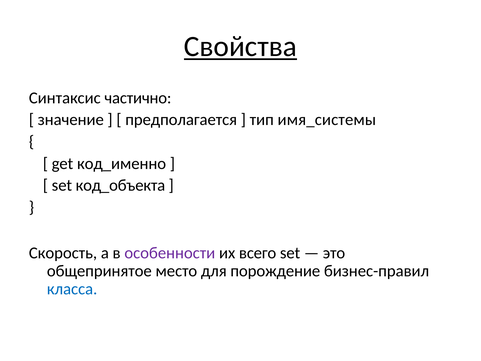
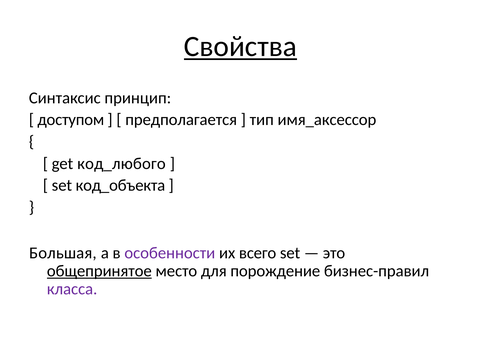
частично: частично -> принцип (138, 98)
значение: значение -> доступом (71, 120)
имя_системы: имя_системы -> имя_аксессор (327, 120)
код_именно: код_именно -> код_любого (121, 163)
Скорость: Скорость -> Большая (63, 253)
общепринятое underline: none -> present (99, 271)
класса colour: blue -> purple (72, 289)
